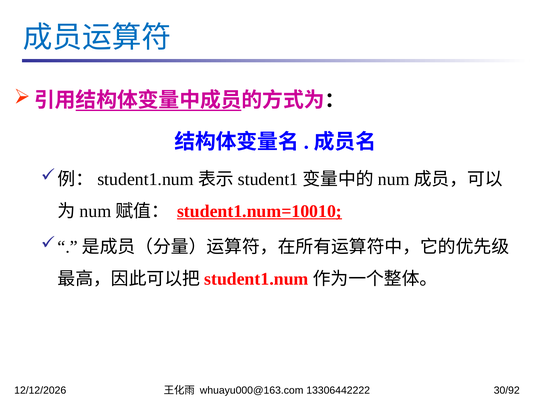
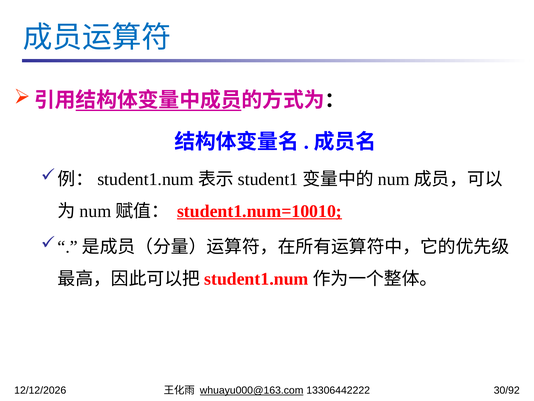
whuayu000@163.com underline: none -> present (252, 390)
